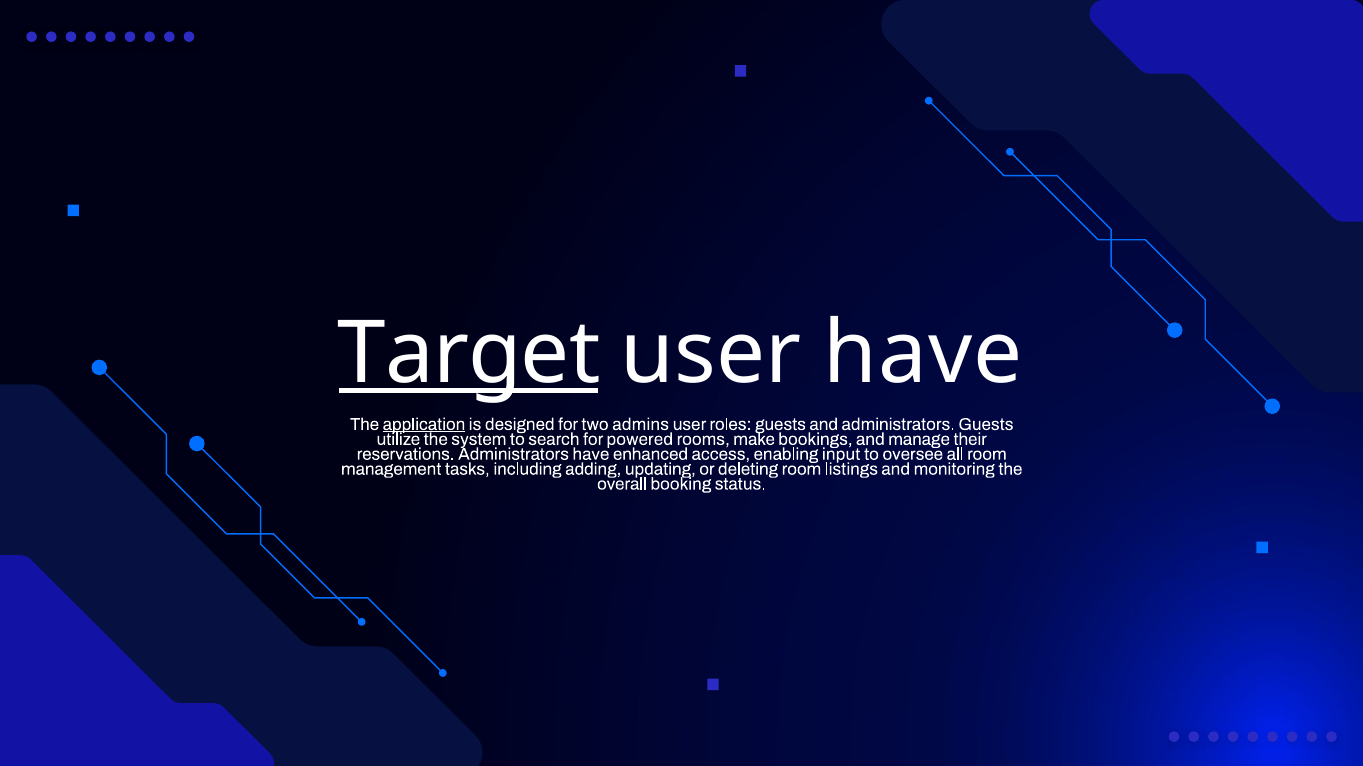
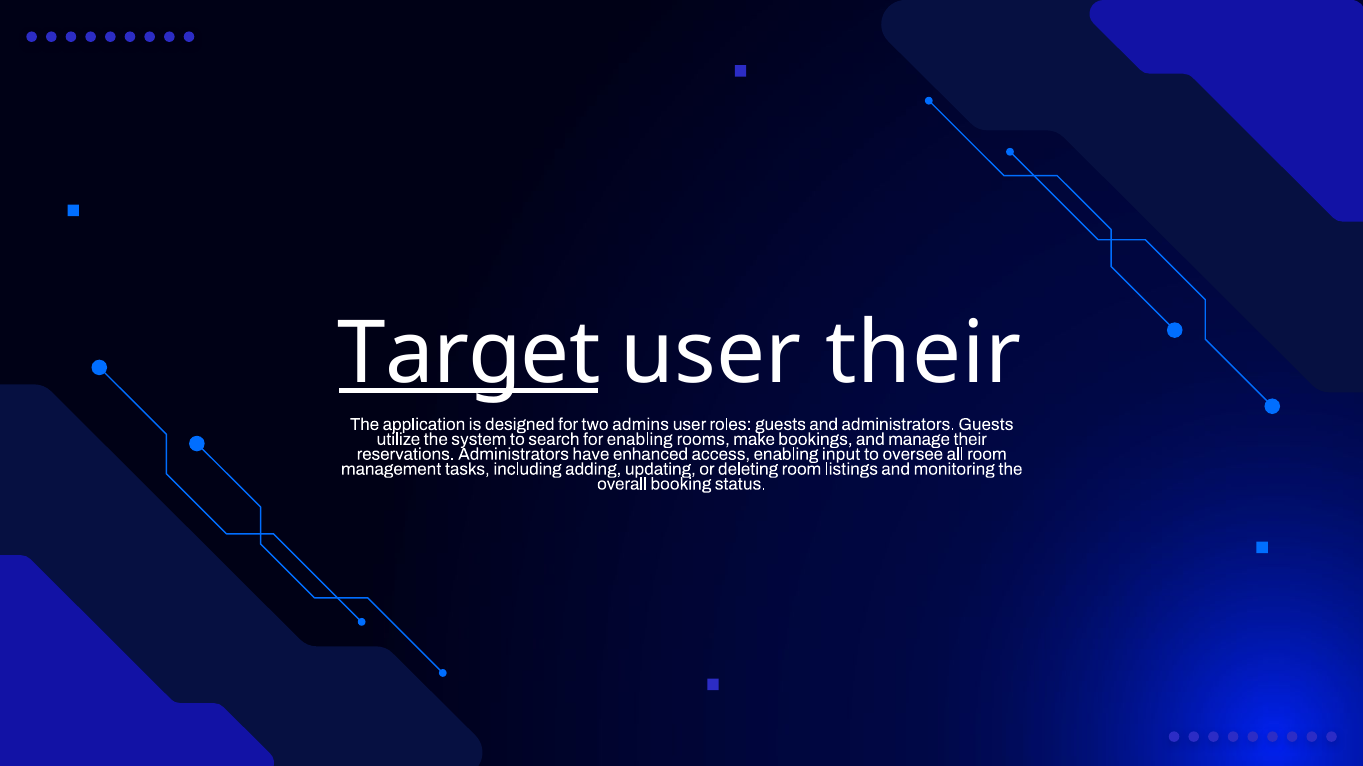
user have: have -> their (923, 354)
application underline: present -> none (424, 425)
for powered: powered -> enabling (640, 440)
